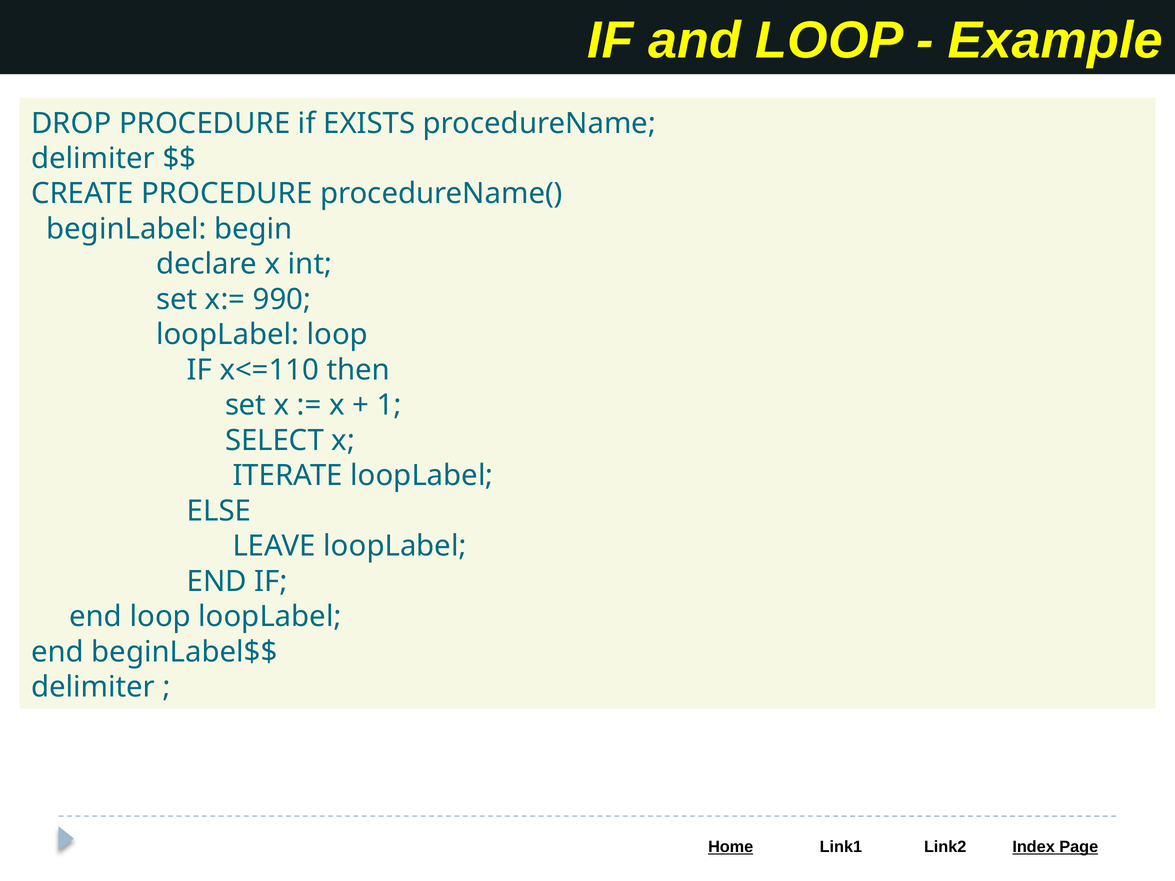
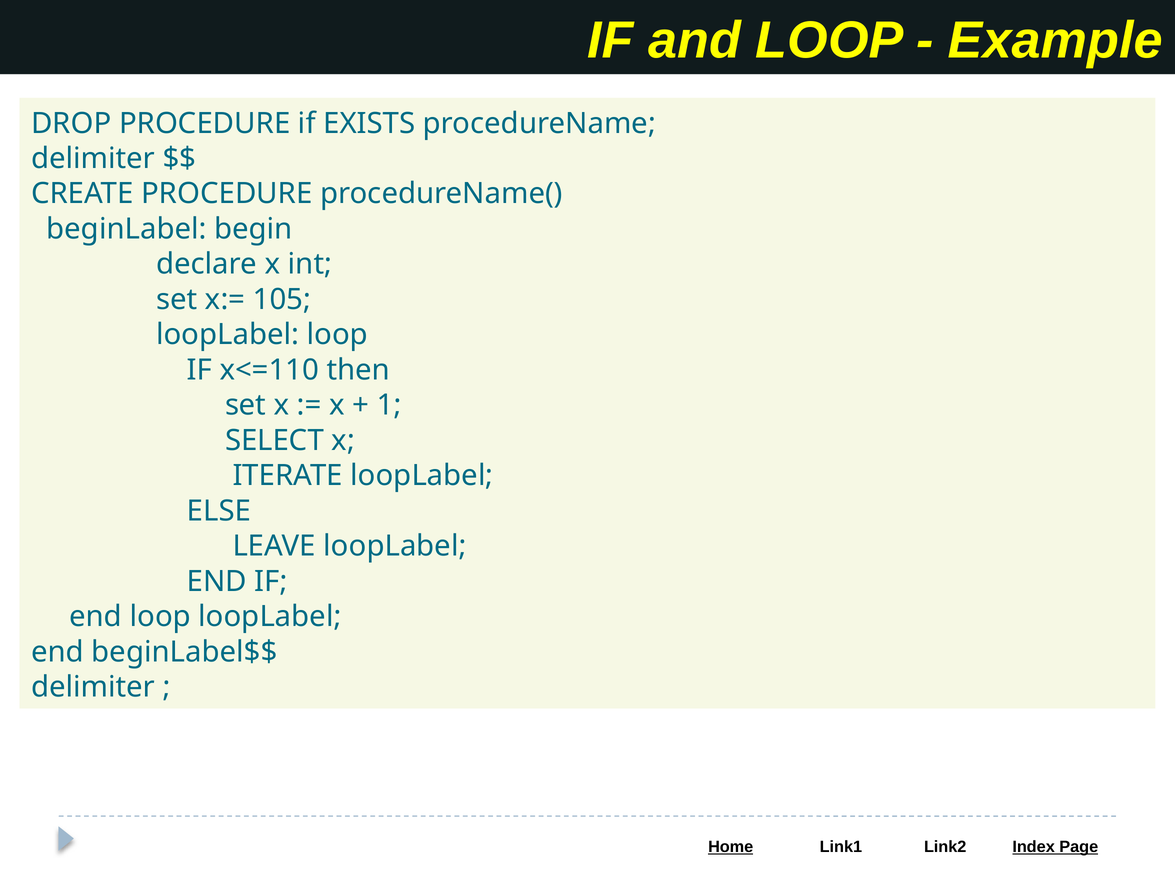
990: 990 -> 105 (282, 300)
